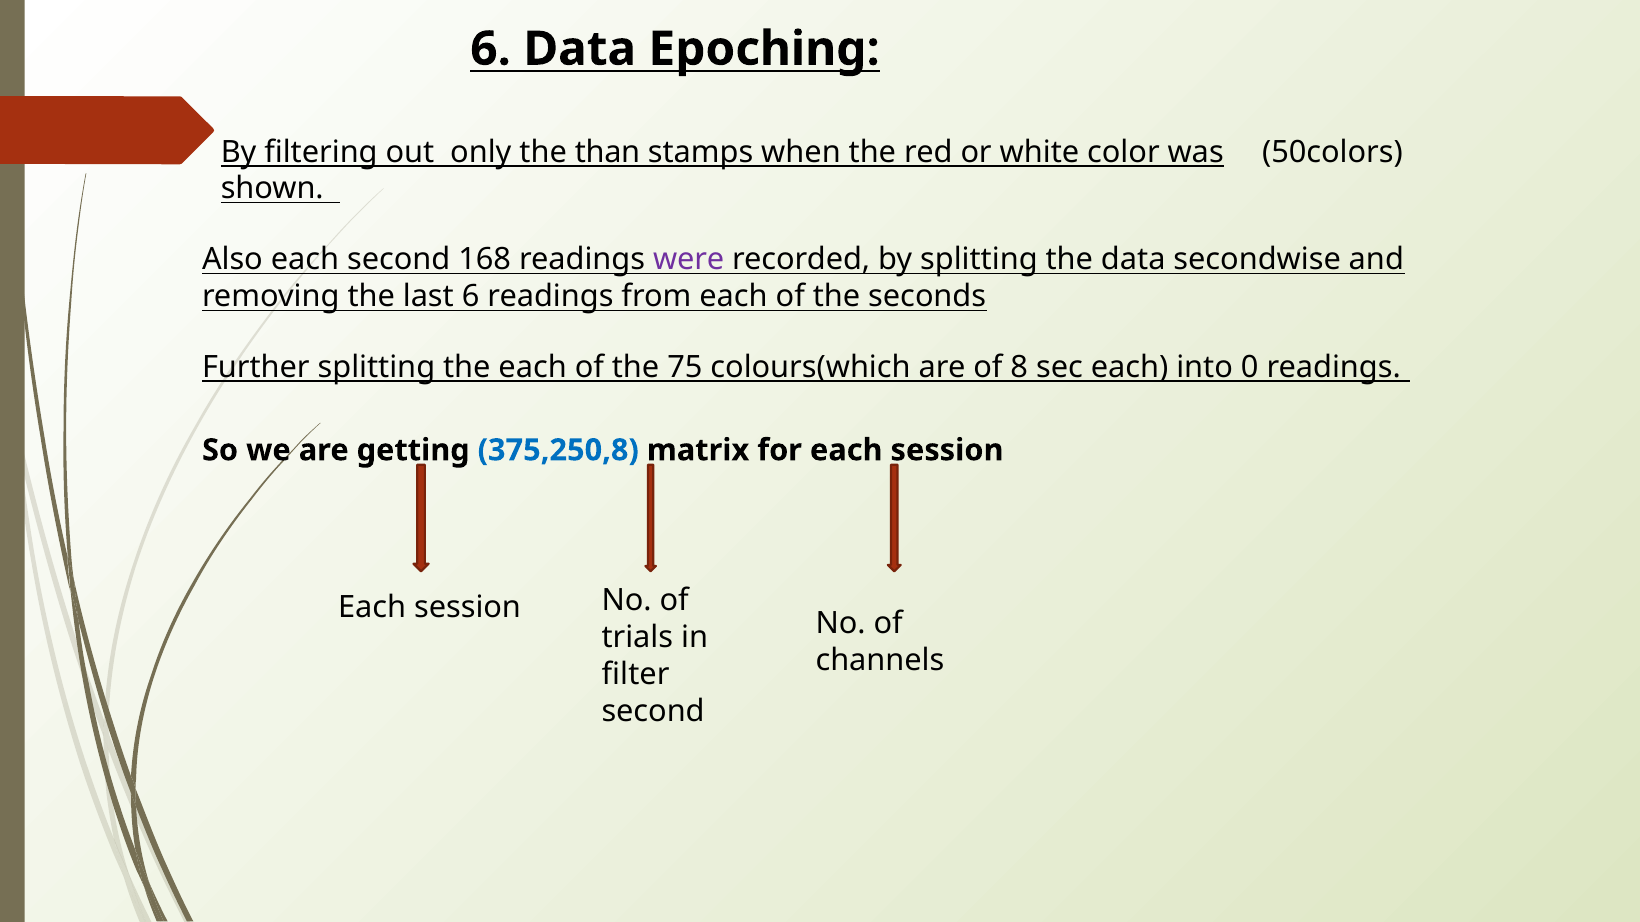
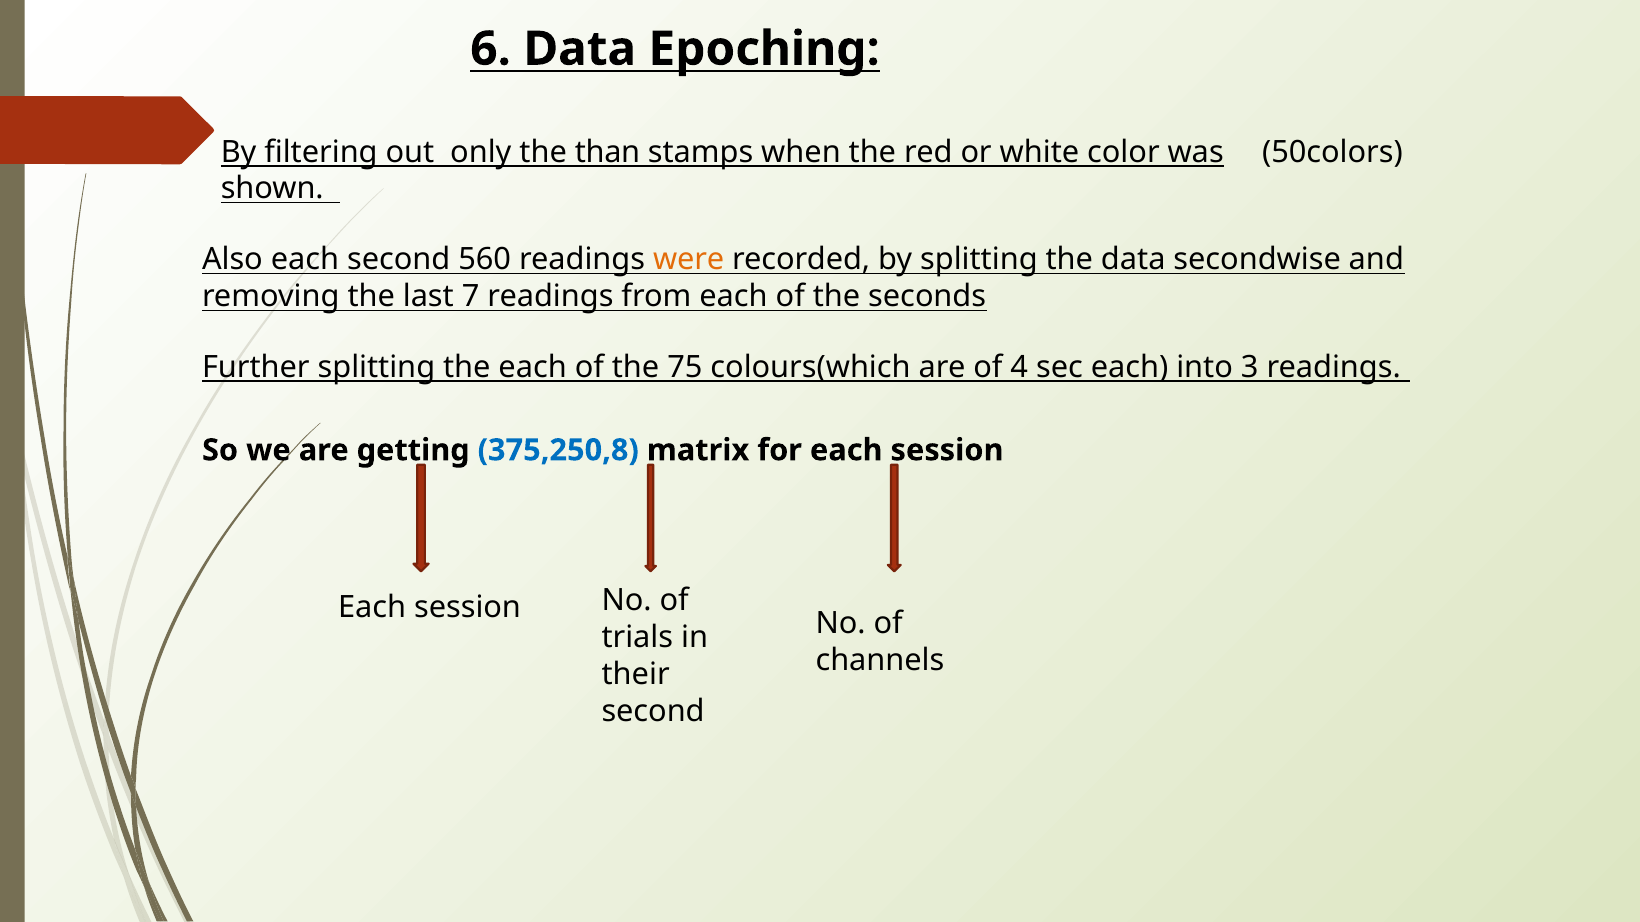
168: 168 -> 560 (485, 260)
were colour: purple -> orange (689, 260)
last 6: 6 -> 7 (471, 297)
8: 8 -> 4 (1019, 368)
0: 0 -> 3 (1250, 368)
filter: filter -> their (636, 675)
